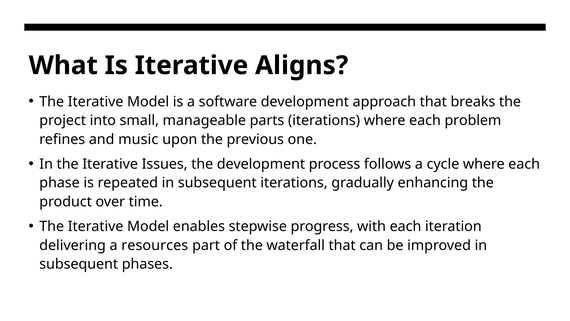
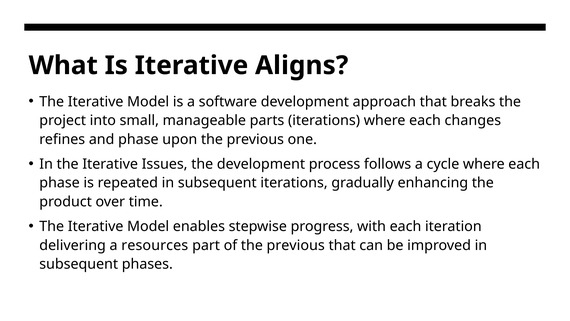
problem: problem -> changes (473, 120)
and music: music -> phase (138, 139)
of the waterfall: waterfall -> previous (296, 245)
